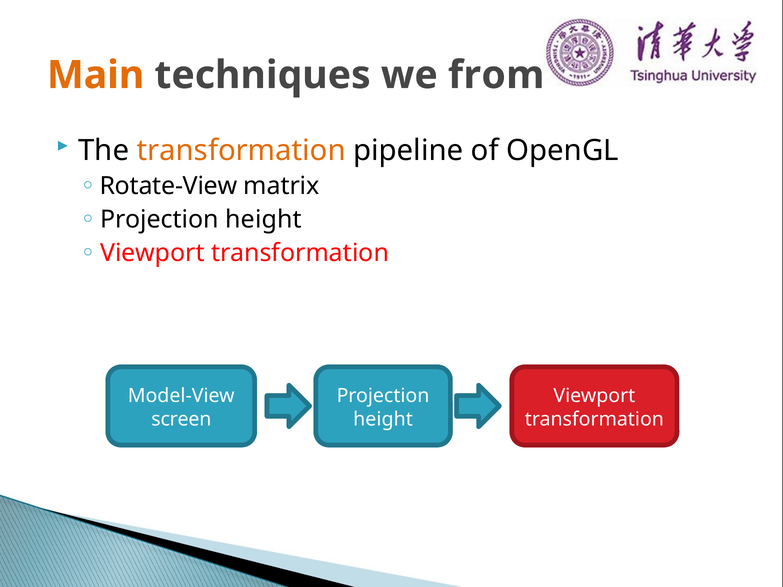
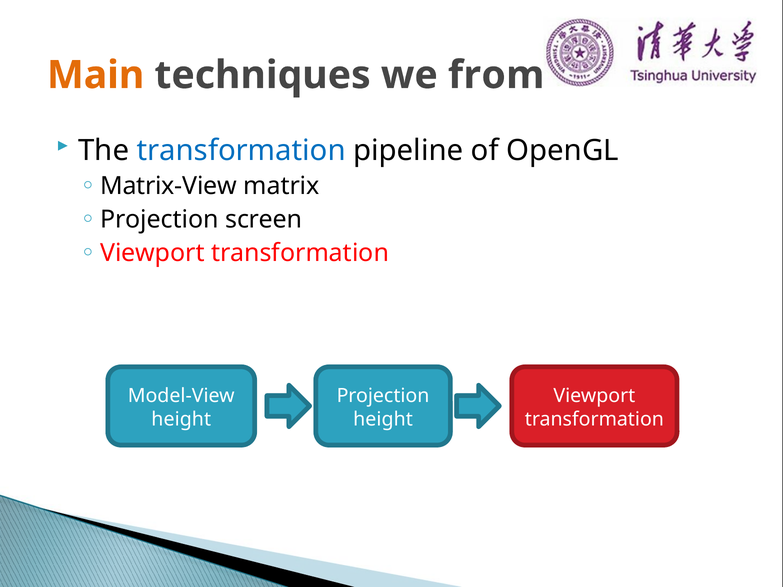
transformation colour: orange -> blue (241, 150)
Rotate-View: Rotate-View -> Matrix-View (168, 186)
height: height -> screen (264, 220)
screen: screen -> height (181, 419)
